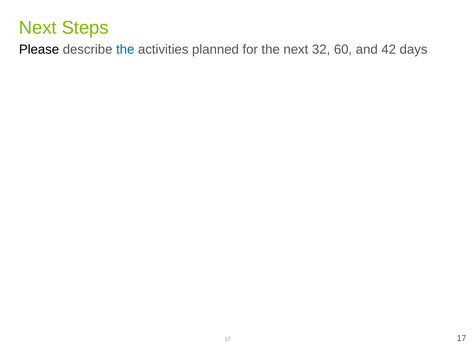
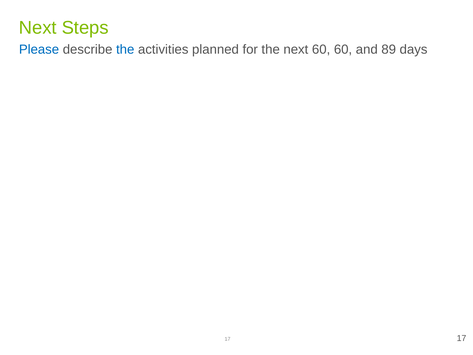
Please colour: black -> blue (39, 49)
next 32: 32 -> 60 (321, 49)
42: 42 -> 89 (389, 49)
